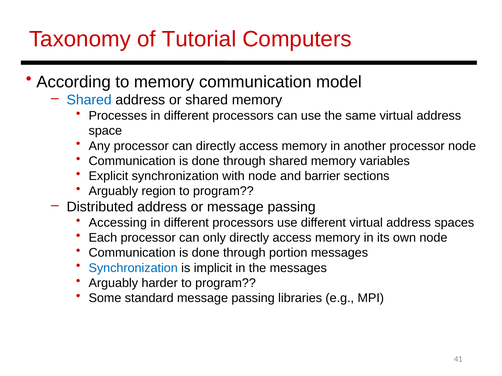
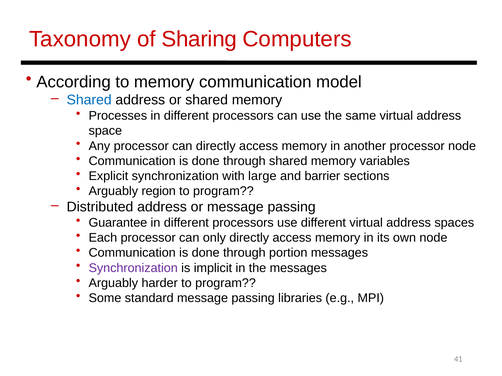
Tutorial: Tutorial -> Sharing (199, 39)
with node: node -> large (262, 176)
Accessing: Accessing -> Guarantee (118, 223)
Synchronization colour: blue -> purple (133, 268)
